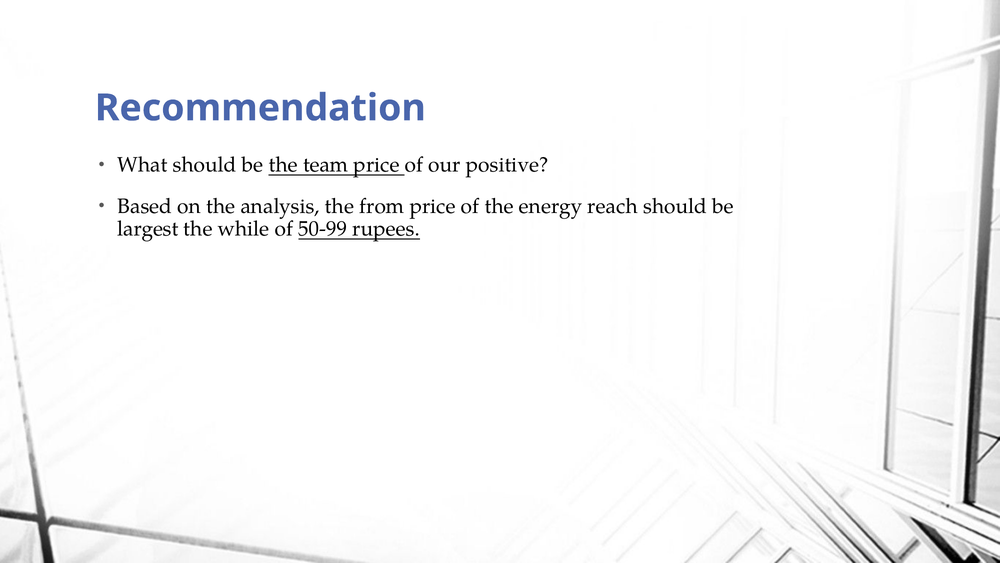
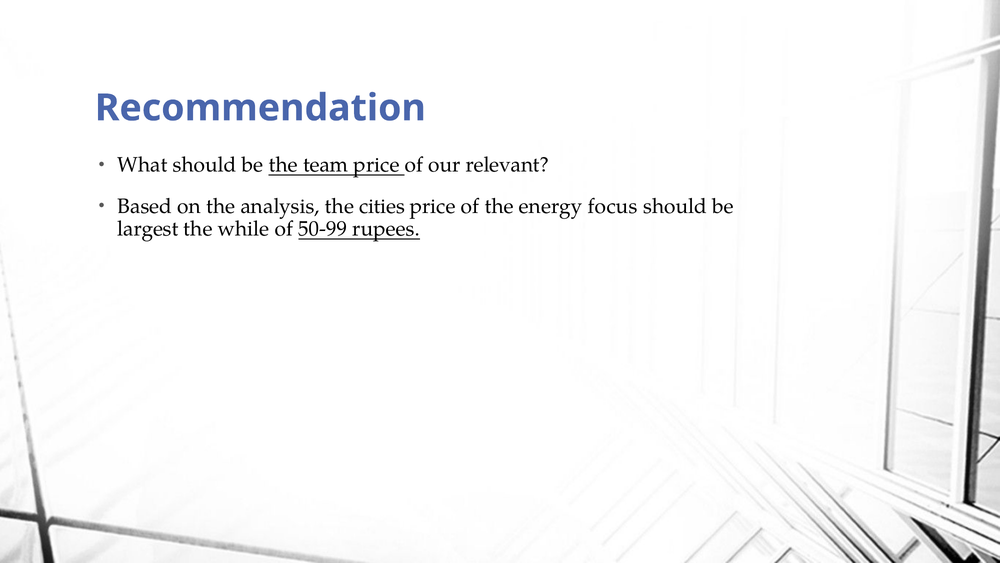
positive: positive -> relevant (507, 165)
from: from -> cities (382, 206)
reach: reach -> focus (613, 206)
